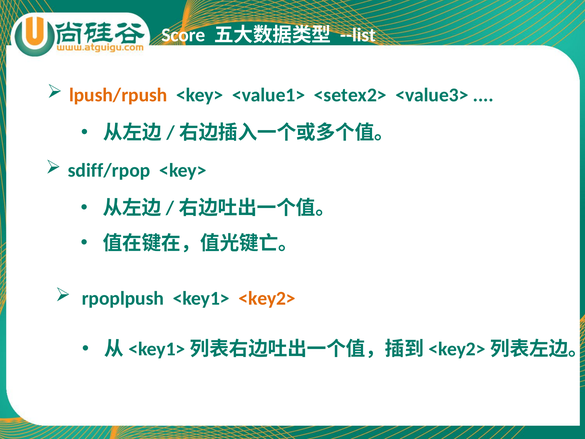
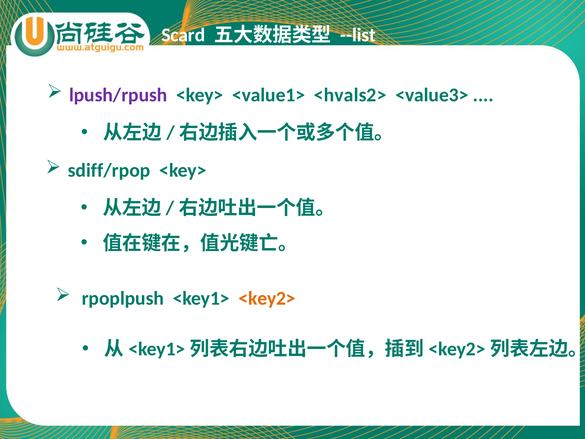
Score: Score -> Scard (183, 35)
lpush/rpush colour: orange -> purple (118, 95)
<setex2>: <setex2> -> <hvals2> (350, 95)
